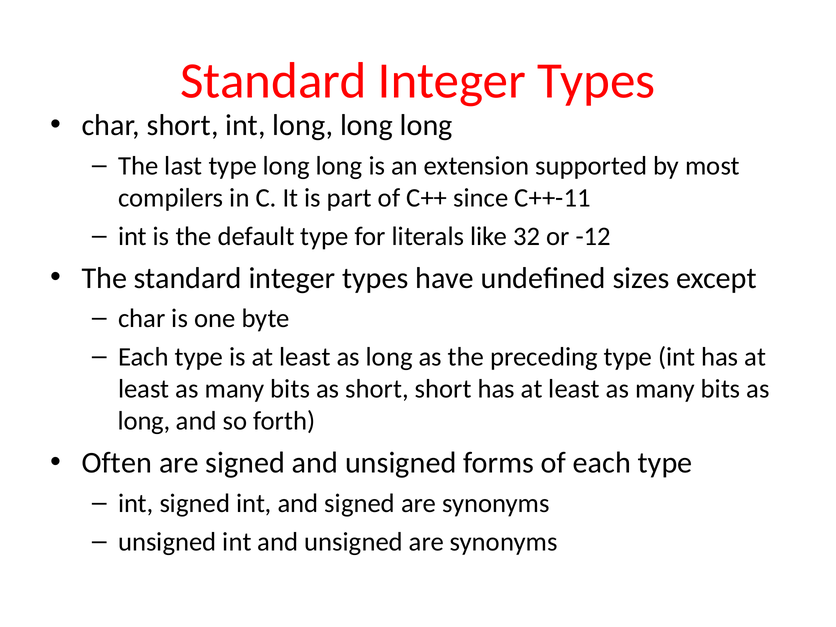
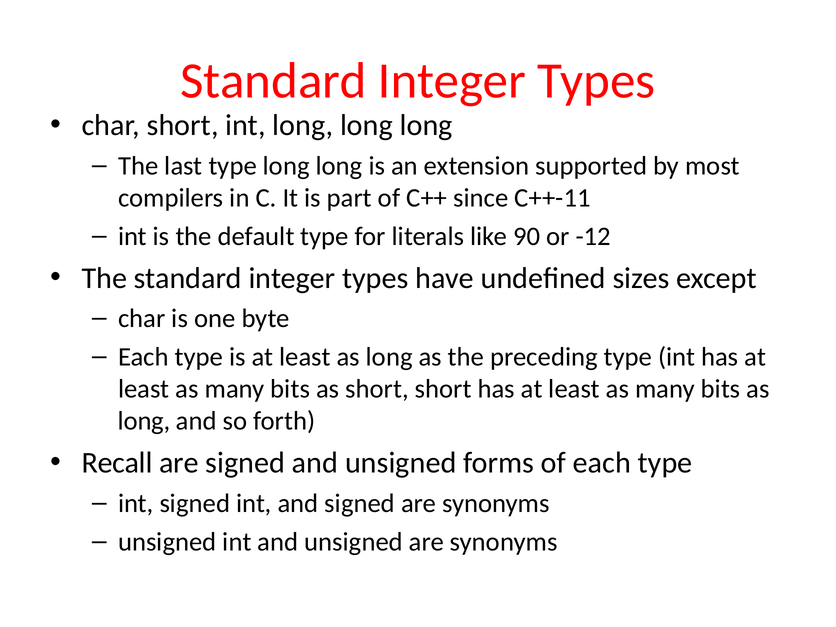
32: 32 -> 90 (527, 236)
Often: Often -> Recall (117, 463)
